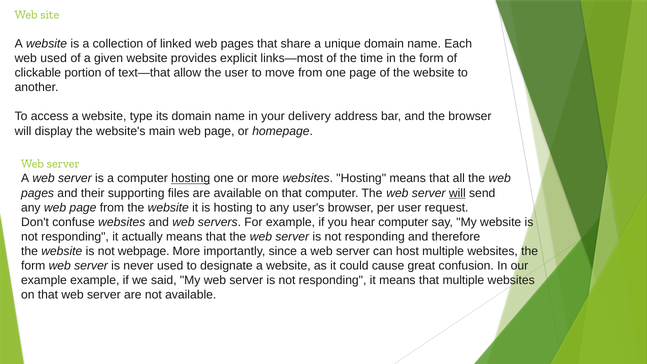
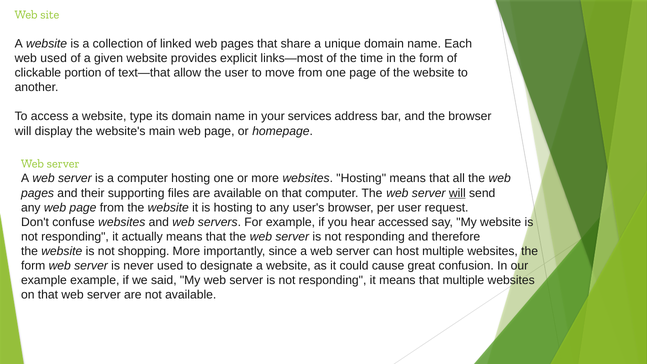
delivery: delivery -> services (310, 116)
hosting underline: present -> none (191, 178)
hear computer: computer -> accessed (403, 222)
webpage: webpage -> shopping (144, 251)
